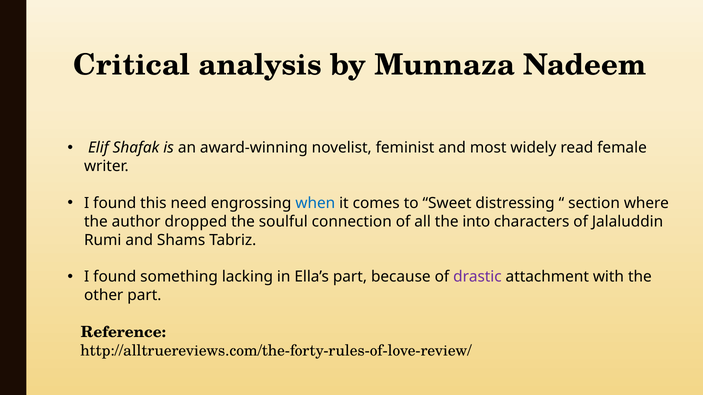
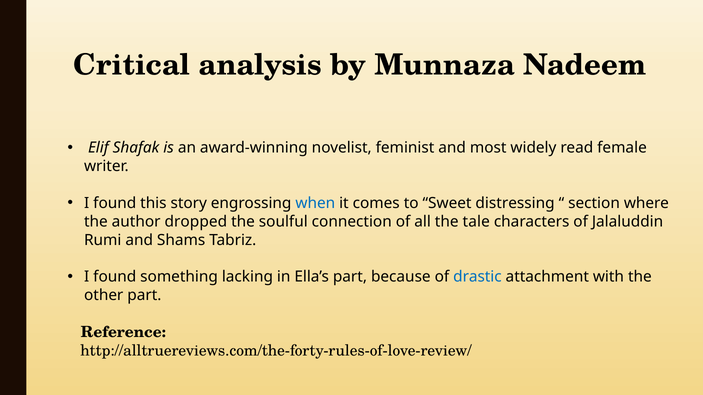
need: need -> story (189, 203)
into: into -> tale (476, 222)
drastic colour: purple -> blue (477, 277)
